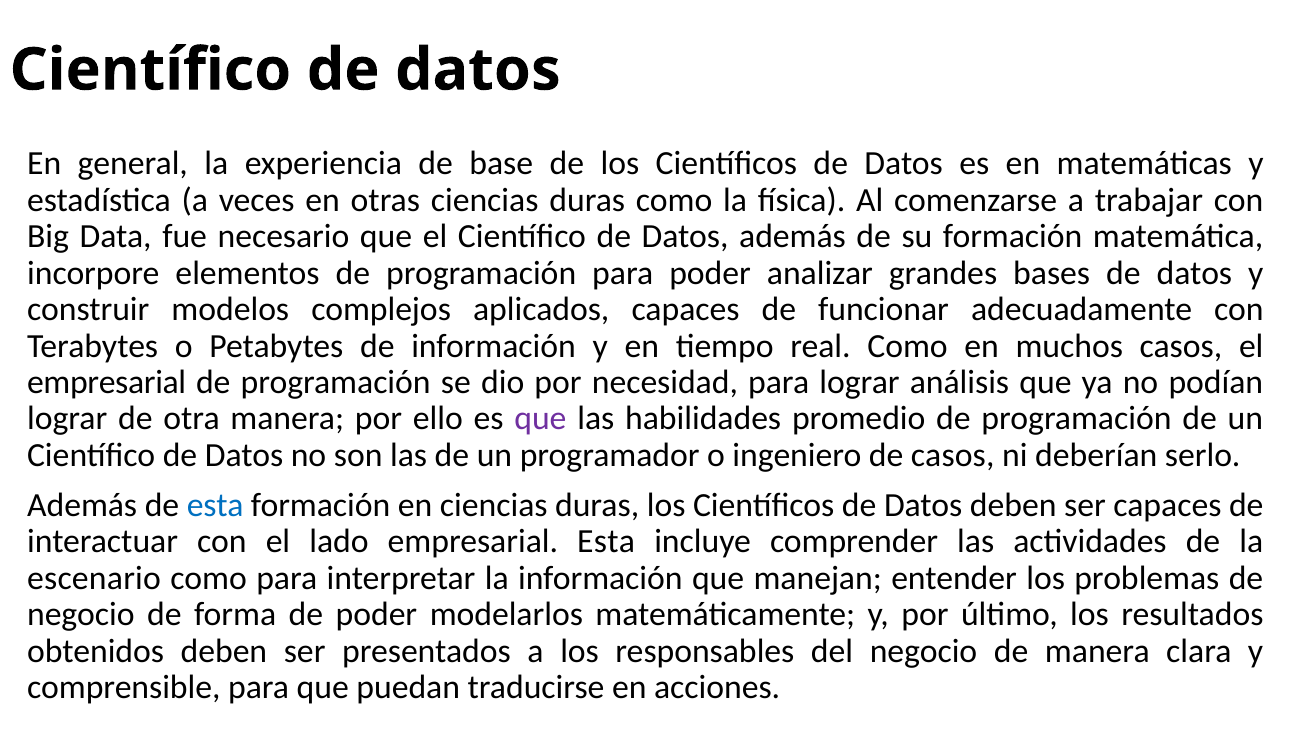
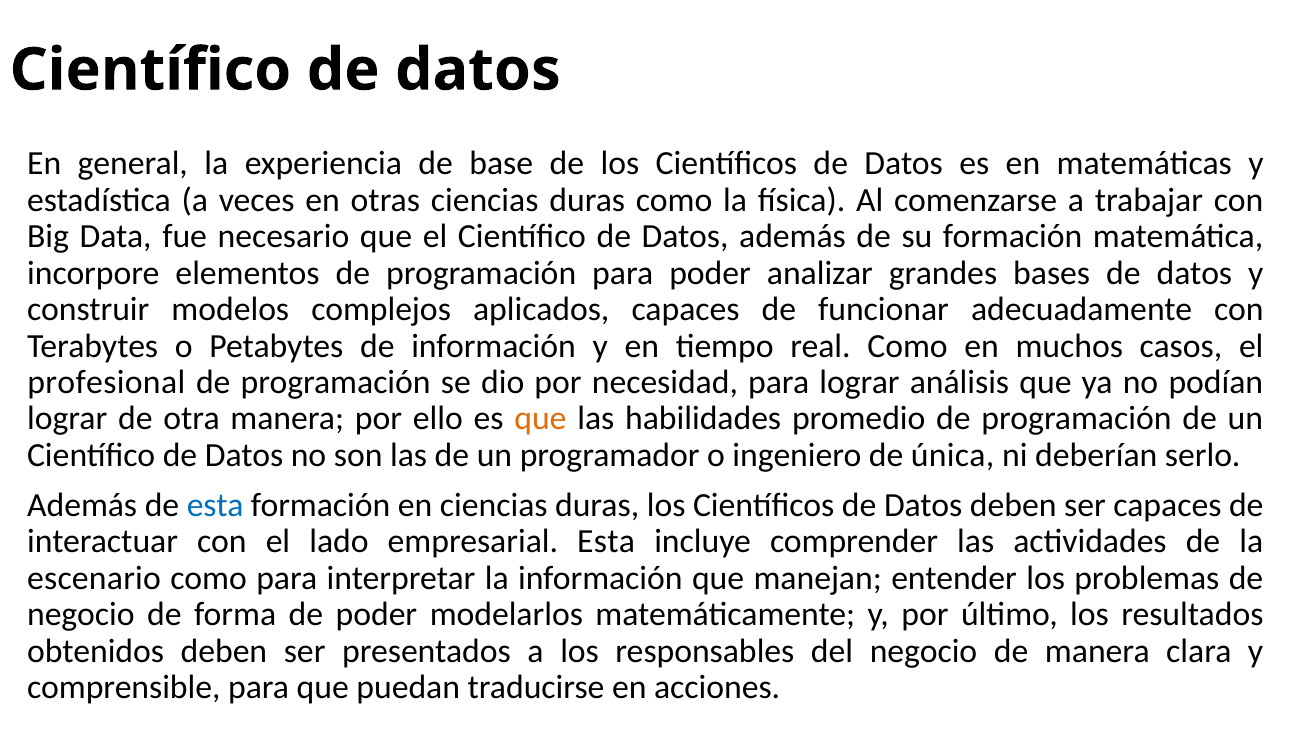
empresarial: empresarial -> profesional (106, 382)
que colour: purple -> orange (540, 418)
de casos: casos -> única (953, 455)
